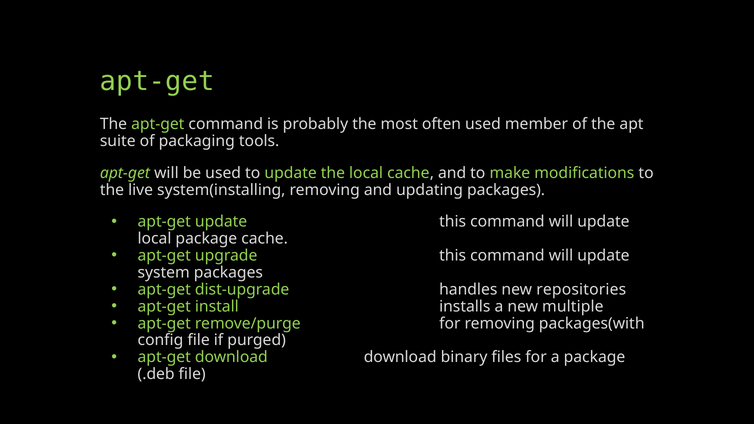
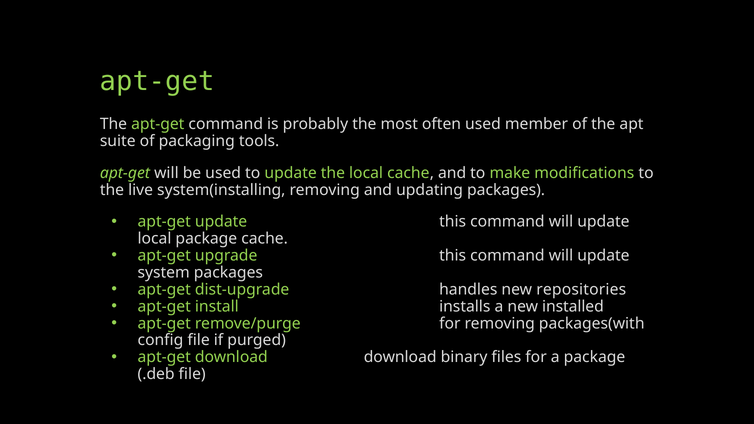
multiple: multiple -> installed (573, 306)
